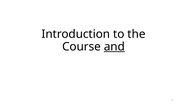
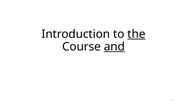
the underline: none -> present (136, 34)
